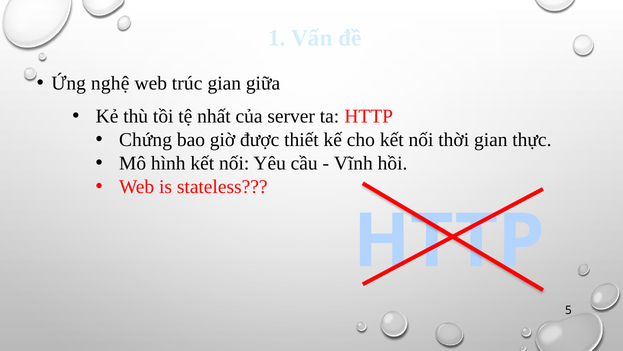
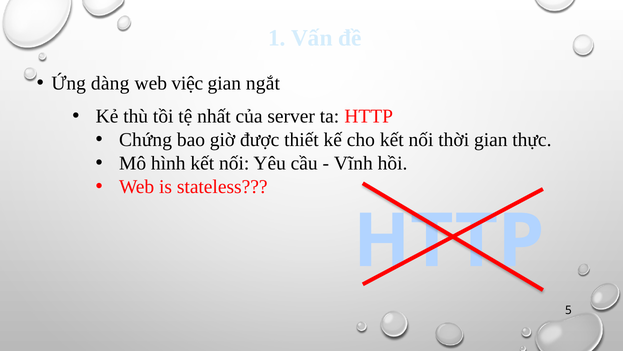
nghệ: nghệ -> dàng (110, 83)
trúc: trúc -> việc (187, 83)
giữa: giữa -> ngắt (263, 83)
